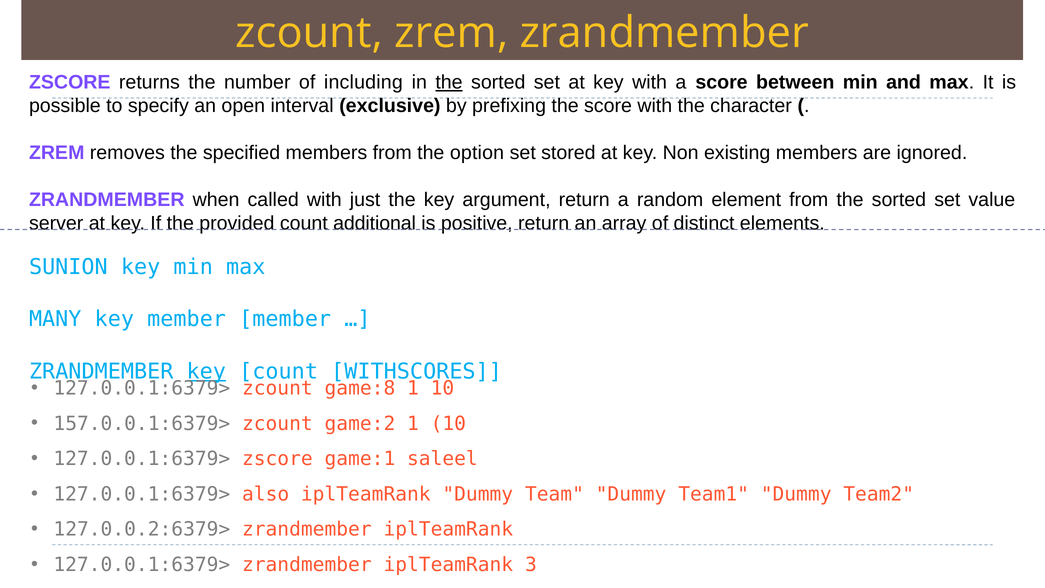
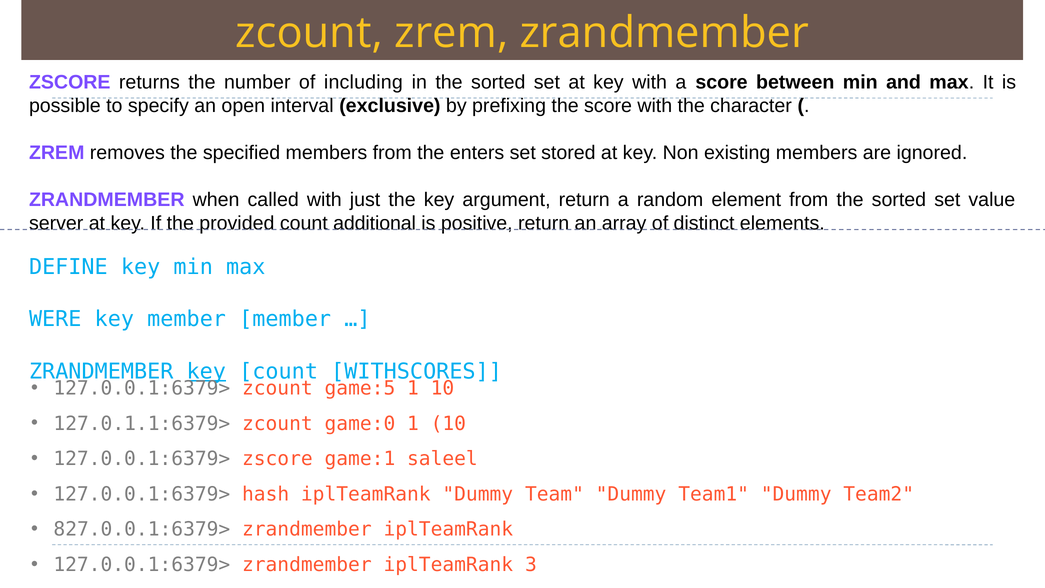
the underline: present -> none (449, 82)
option: option -> enters (477, 153)
SUNION: SUNION -> DEFINE (68, 267)
MANY: MANY -> WERE (55, 319)
game:8: game:8 -> game:5 (360, 388)
157.0.0.1:6379>: 157.0.0.1:6379> -> 127.0.1.1:6379> (142, 423)
game:2: game:2 -> game:0 (360, 423)
also: also -> hash (266, 494)
127.0.0.2:6379>: 127.0.0.2:6379> -> 827.0.0.1:6379> (142, 529)
